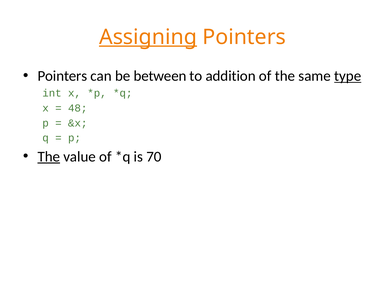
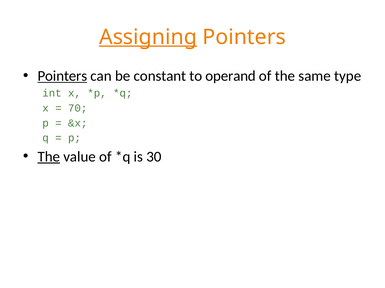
Pointers underline: none -> present (62, 76)
between: between -> constant (160, 76)
addition: addition -> operand (231, 76)
type underline: present -> none (348, 76)
48: 48 -> 70 (78, 108)
70: 70 -> 30 (154, 157)
